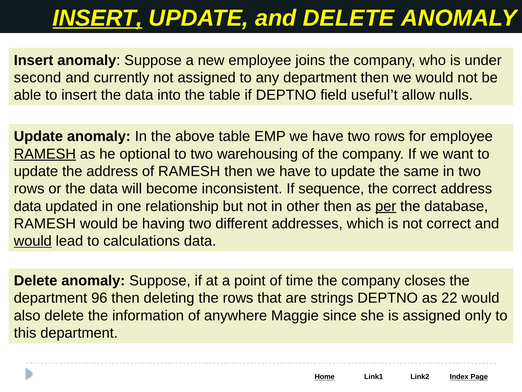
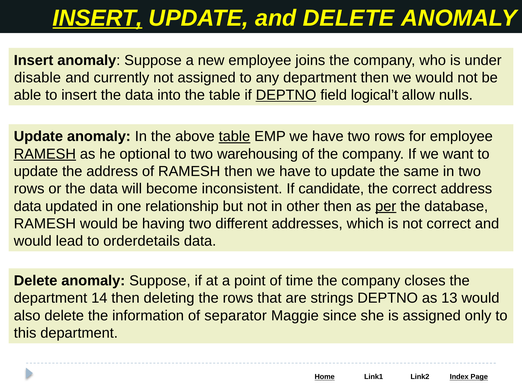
second: second -> disable (38, 78)
DEPTNO underline: none -> present (286, 95)
useful’t: useful’t -> logical’t (374, 95)
table underline: none -> present (234, 136)
sequence: sequence -> candidate (331, 189)
would underline: present -> none (33, 241)
calculations: calculations -> orderdetails (142, 241)
96: 96 -> 14 (99, 298)
22: 22 -> 13 (449, 298)
anywhere: anywhere -> separator (236, 315)
